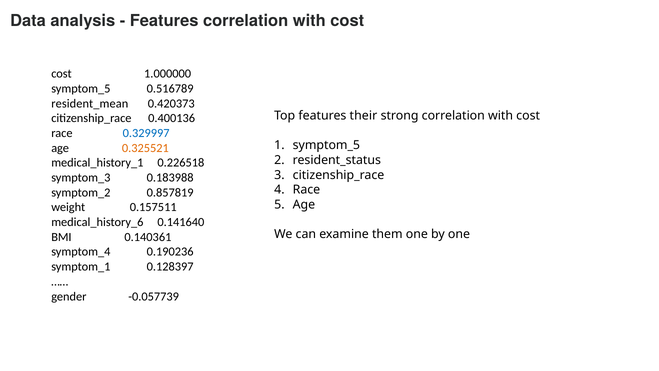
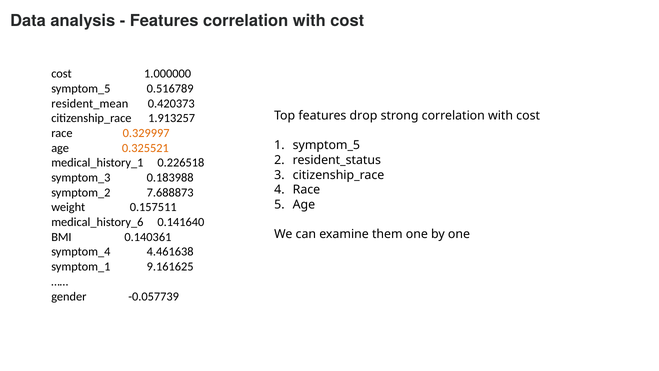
their: their -> drop (363, 115)
0.400136: 0.400136 -> 1.913257 (172, 118)
0.329997 colour: blue -> orange (146, 133)
0.857819: 0.857819 -> 7.688873 (170, 192)
0.190236: 0.190236 -> 4.461638 (170, 252)
0.128397: 0.128397 -> 9.161625 (170, 267)
